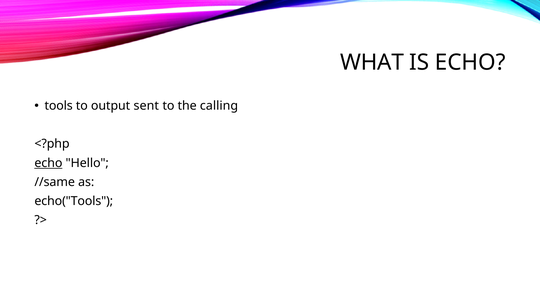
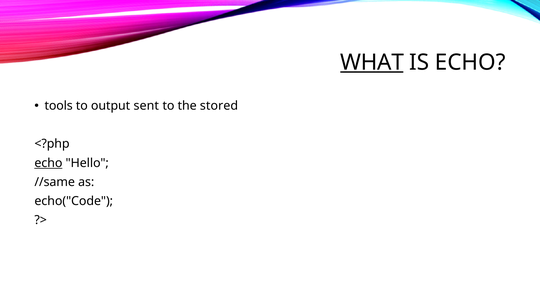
WHAT underline: none -> present (372, 62)
calling: calling -> stored (219, 106)
echo("Tools: echo("Tools -> echo("Code (74, 201)
